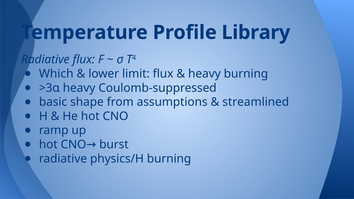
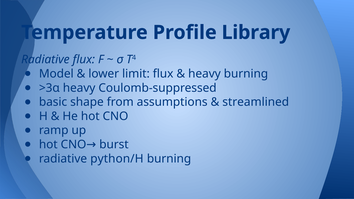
Which: Which -> Model (56, 74)
physics/H: physics/H -> python/H (117, 159)
